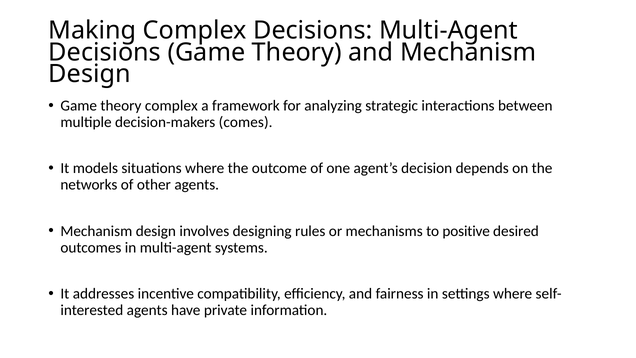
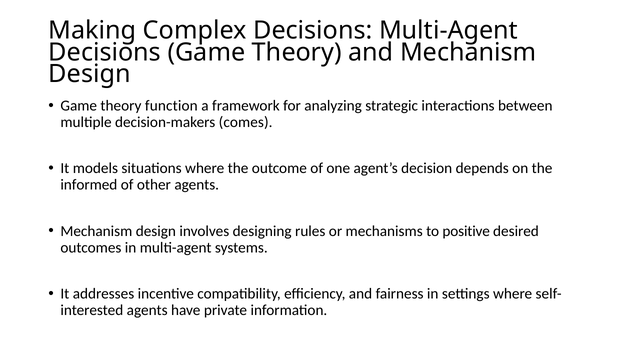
theory complex: complex -> function (171, 106)
networks: networks -> informed (89, 185)
